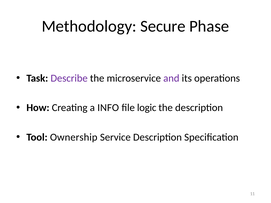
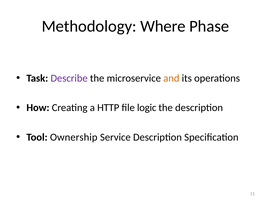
Secure: Secure -> Where (163, 26)
and colour: purple -> orange (171, 78)
INFO: INFO -> HTTP (108, 108)
